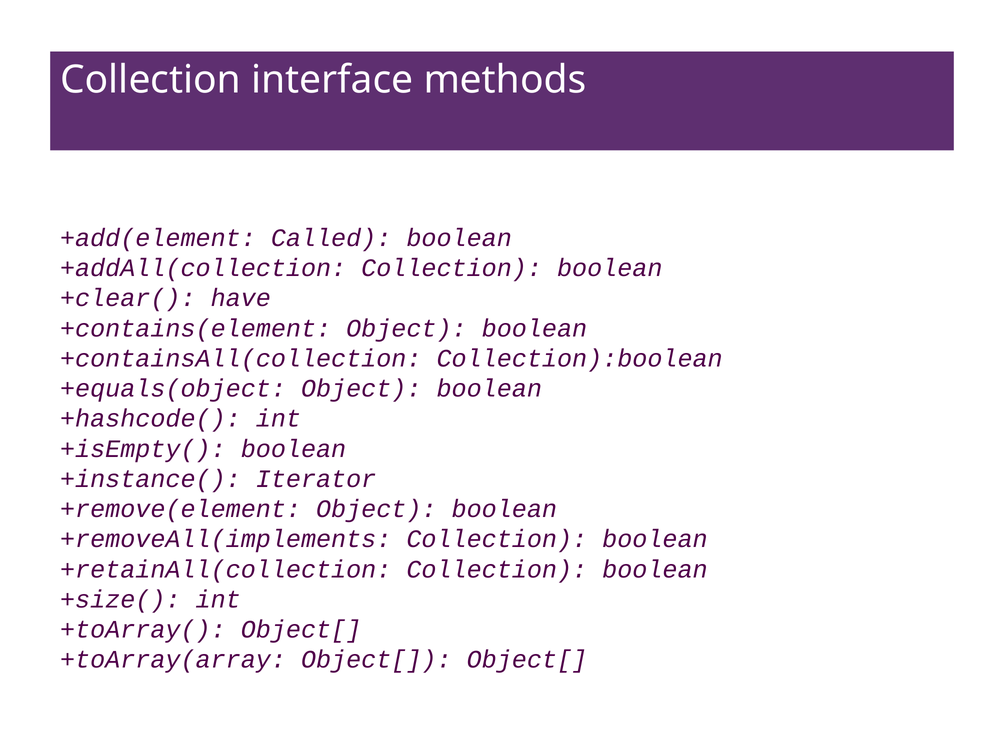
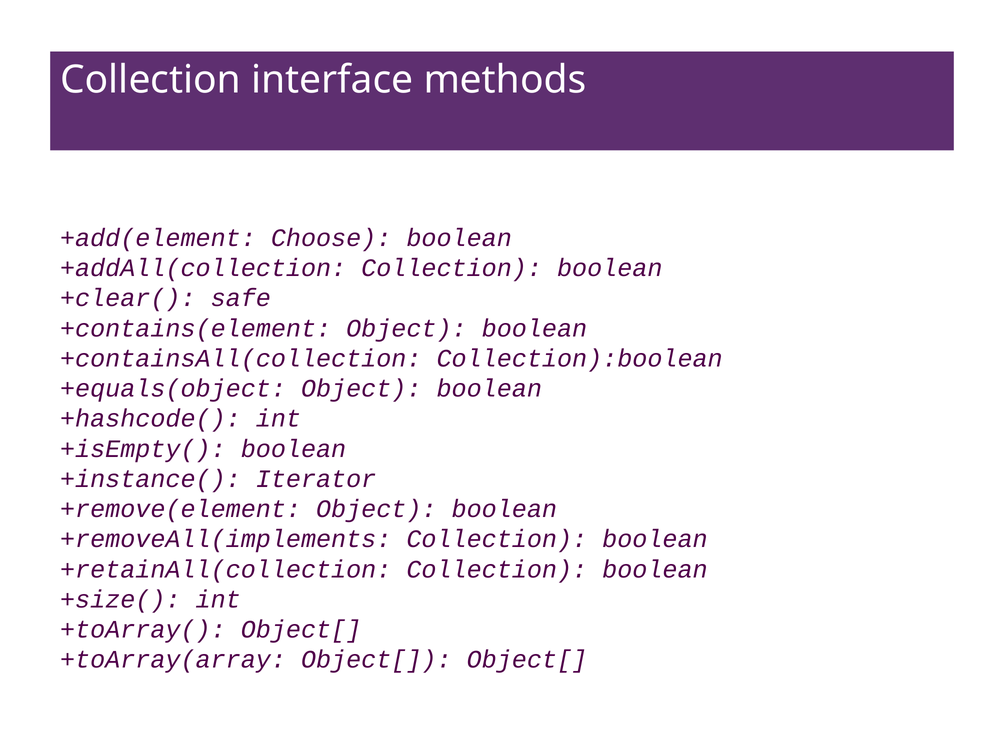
Called: Called -> Choose (331, 238)
have: have -> safe (241, 298)
